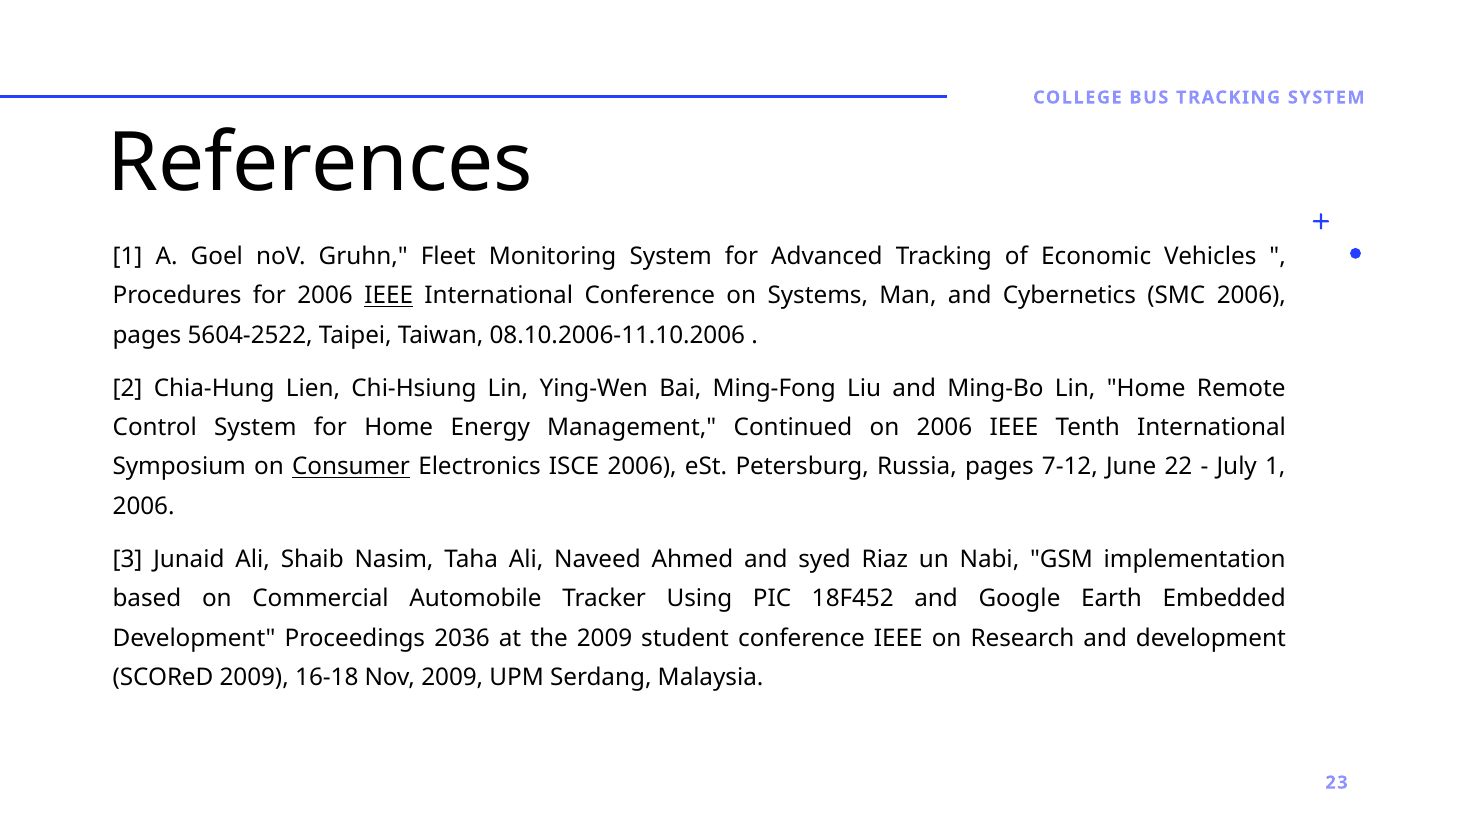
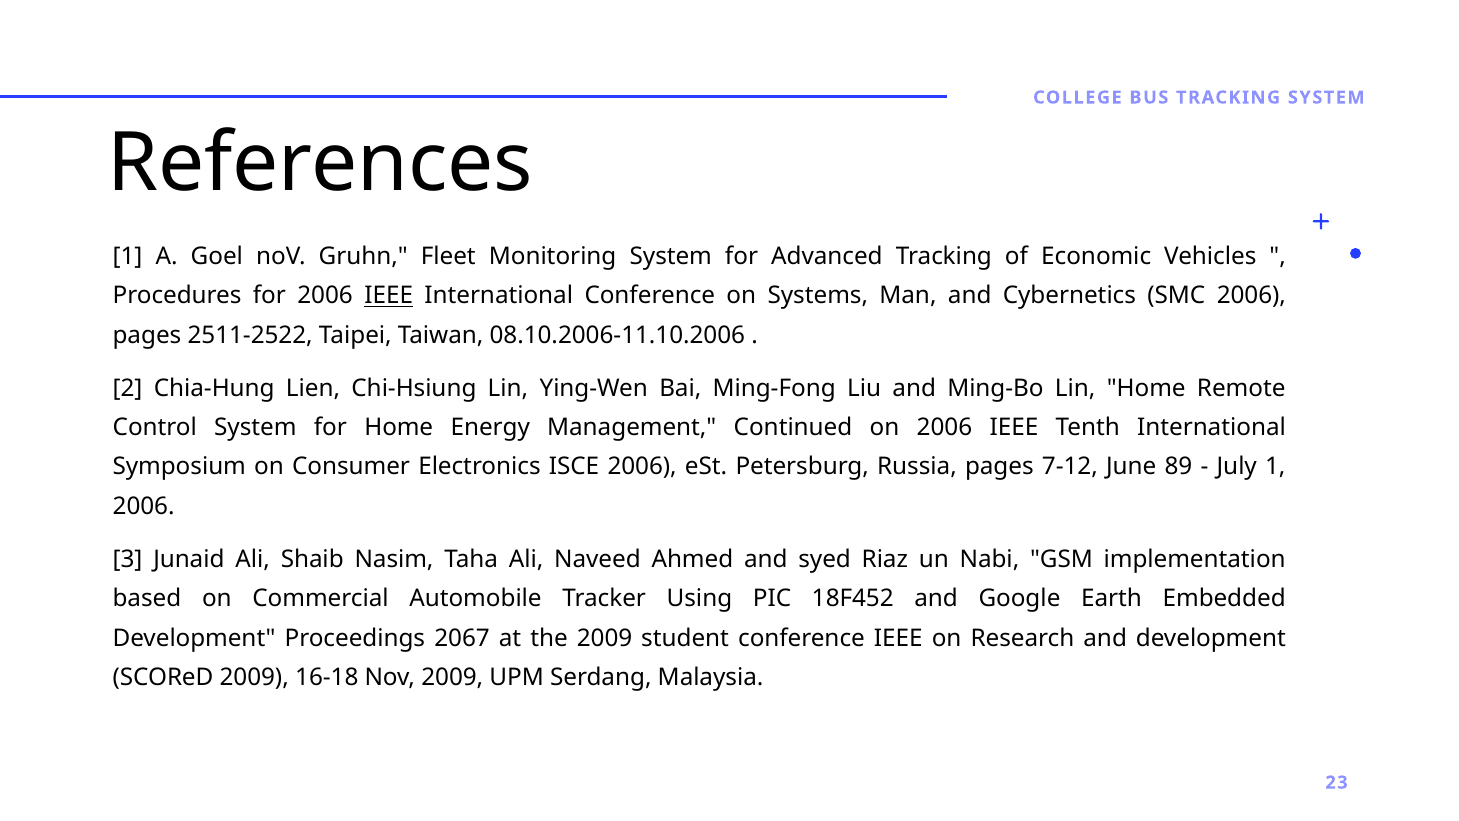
5604-2522: 5604-2522 -> 2511-2522 (250, 335)
Consumer underline: present -> none (351, 467)
22: 22 -> 89 (1179, 467)
2036: 2036 -> 2067 (462, 638)
